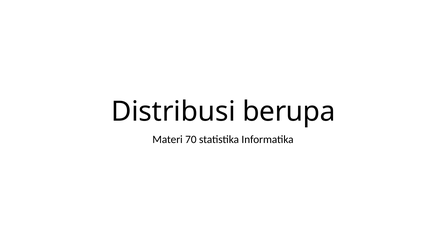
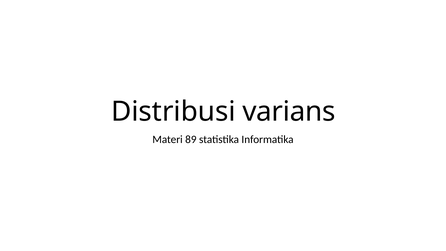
berupa: berupa -> varians (289, 111)
70: 70 -> 89 (191, 139)
